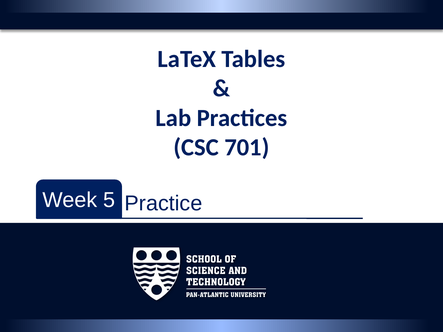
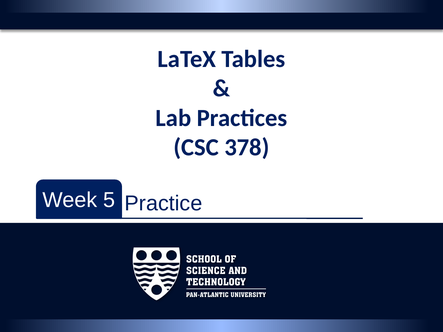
701: 701 -> 378 (247, 148)
